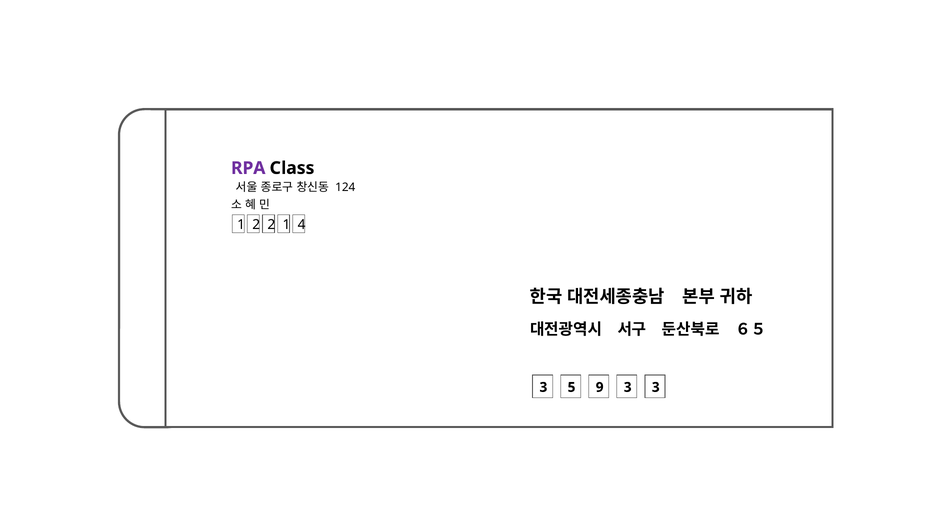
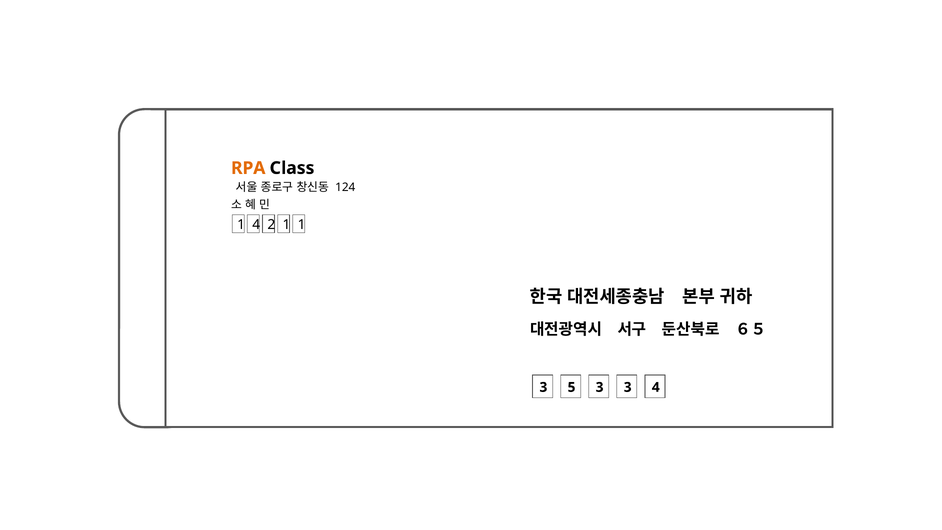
RPA colour: purple -> orange (248, 168)
1 2: 2 -> 4 (256, 225)
1 4: 4 -> 1 (302, 225)
5 9: 9 -> 3 (600, 387)
3 3: 3 -> 4 (656, 387)
